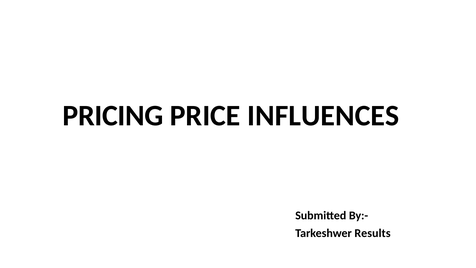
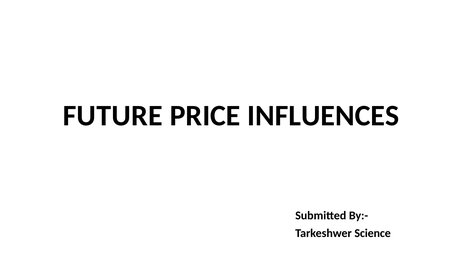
PRICING: PRICING -> FUTURE (113, 116)
Results: Results -> Science (373, 233)
